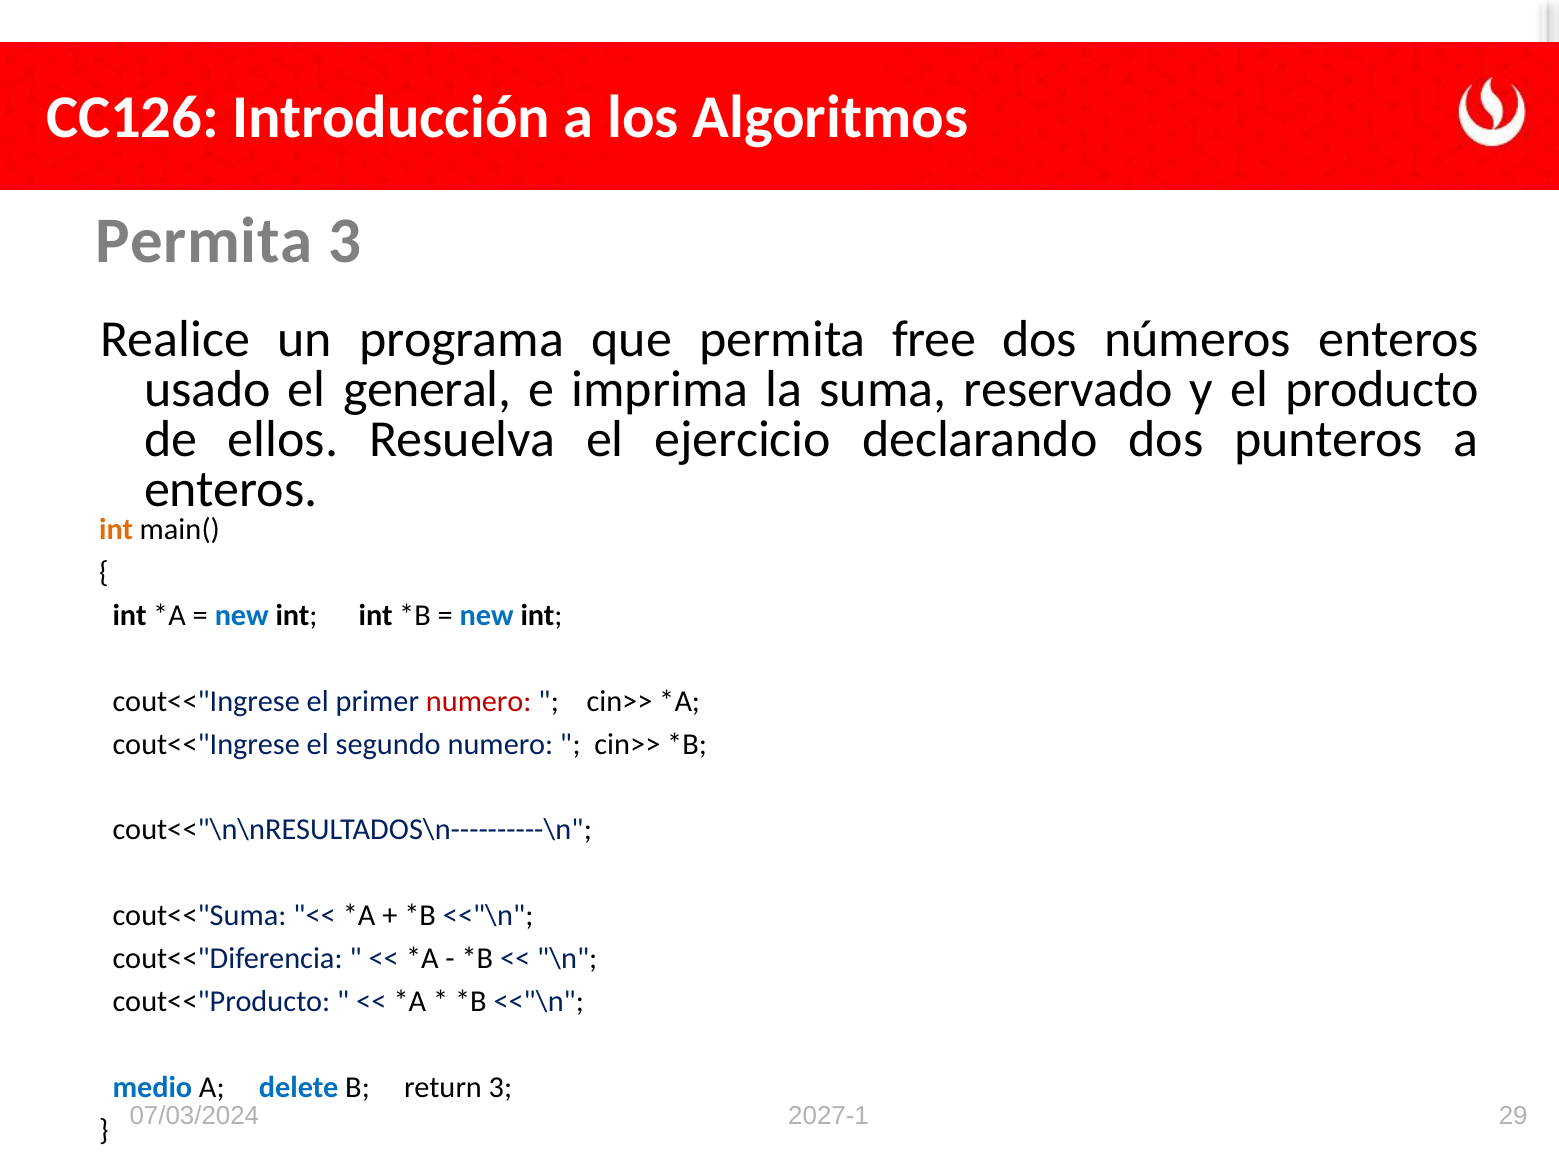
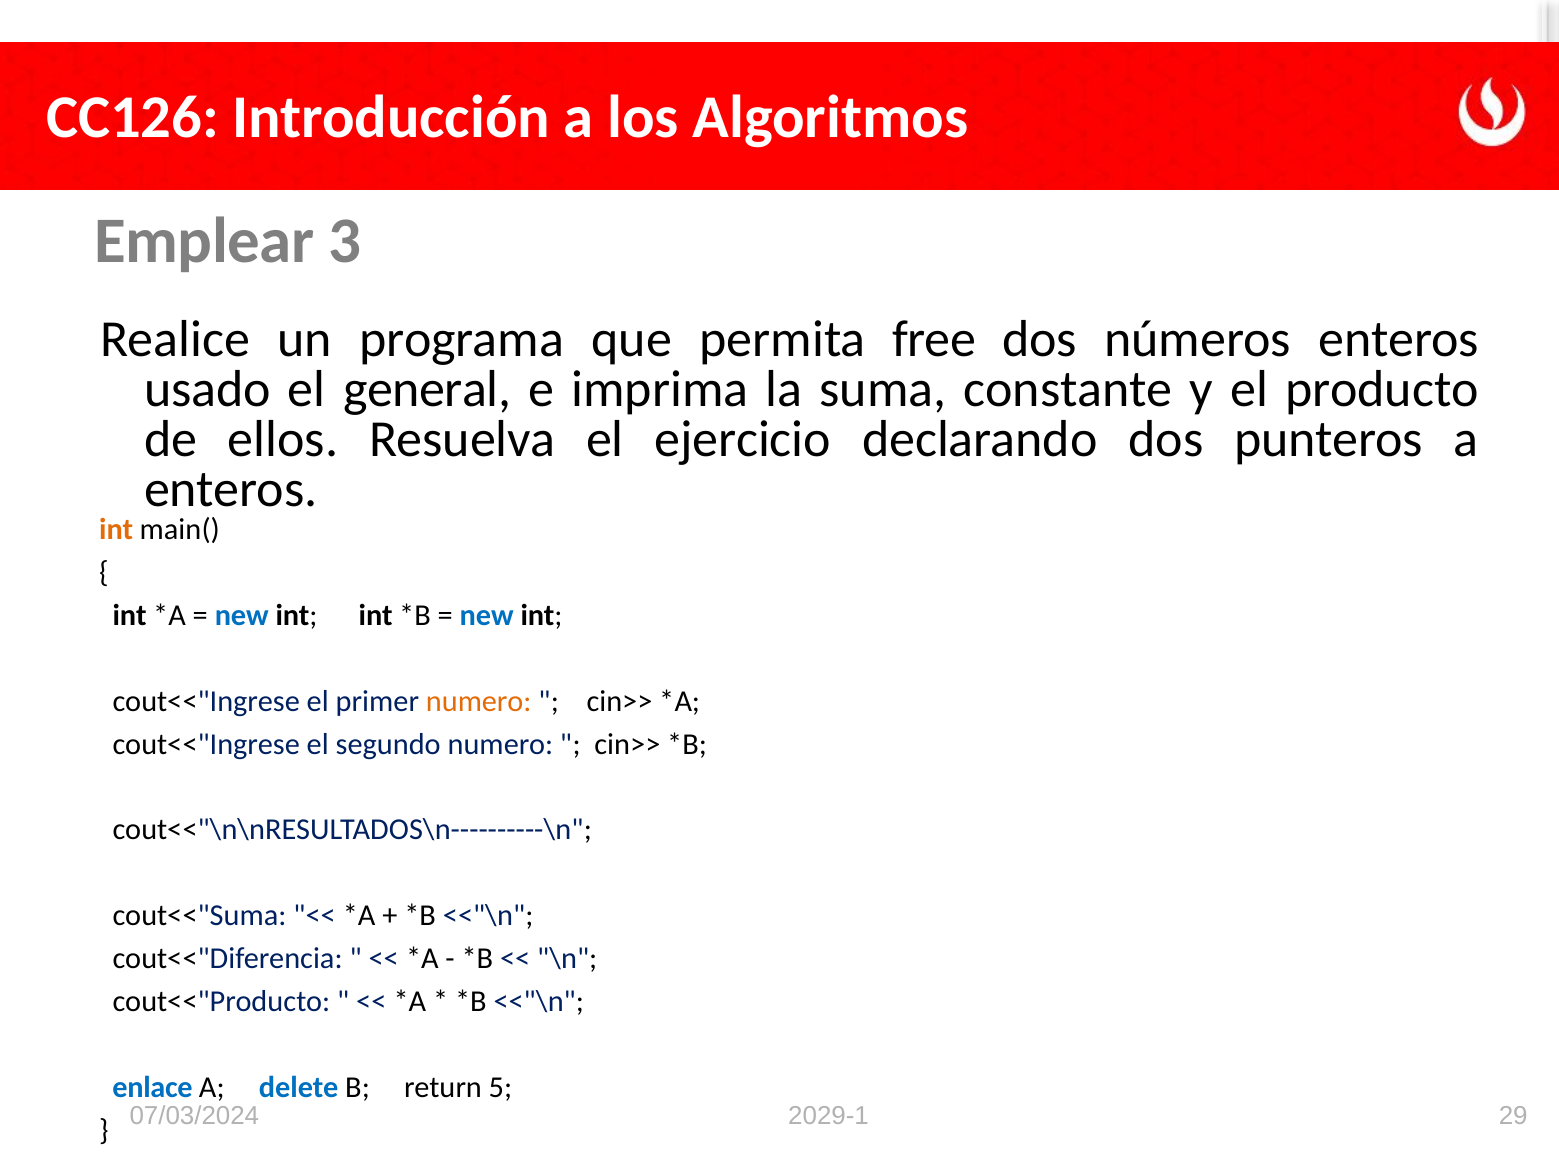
Permita: Permita -> Emplear (204, 242)
reservado: reservado -> constante (1068, 389)
numero colour: red -> orange (479, 701)
medio: medio -> enlace (153, 1087)
return 3: 3 -> 5 (501, 1087)
2027-1: 2027-1 -> 2029-1 (829, 1117)
